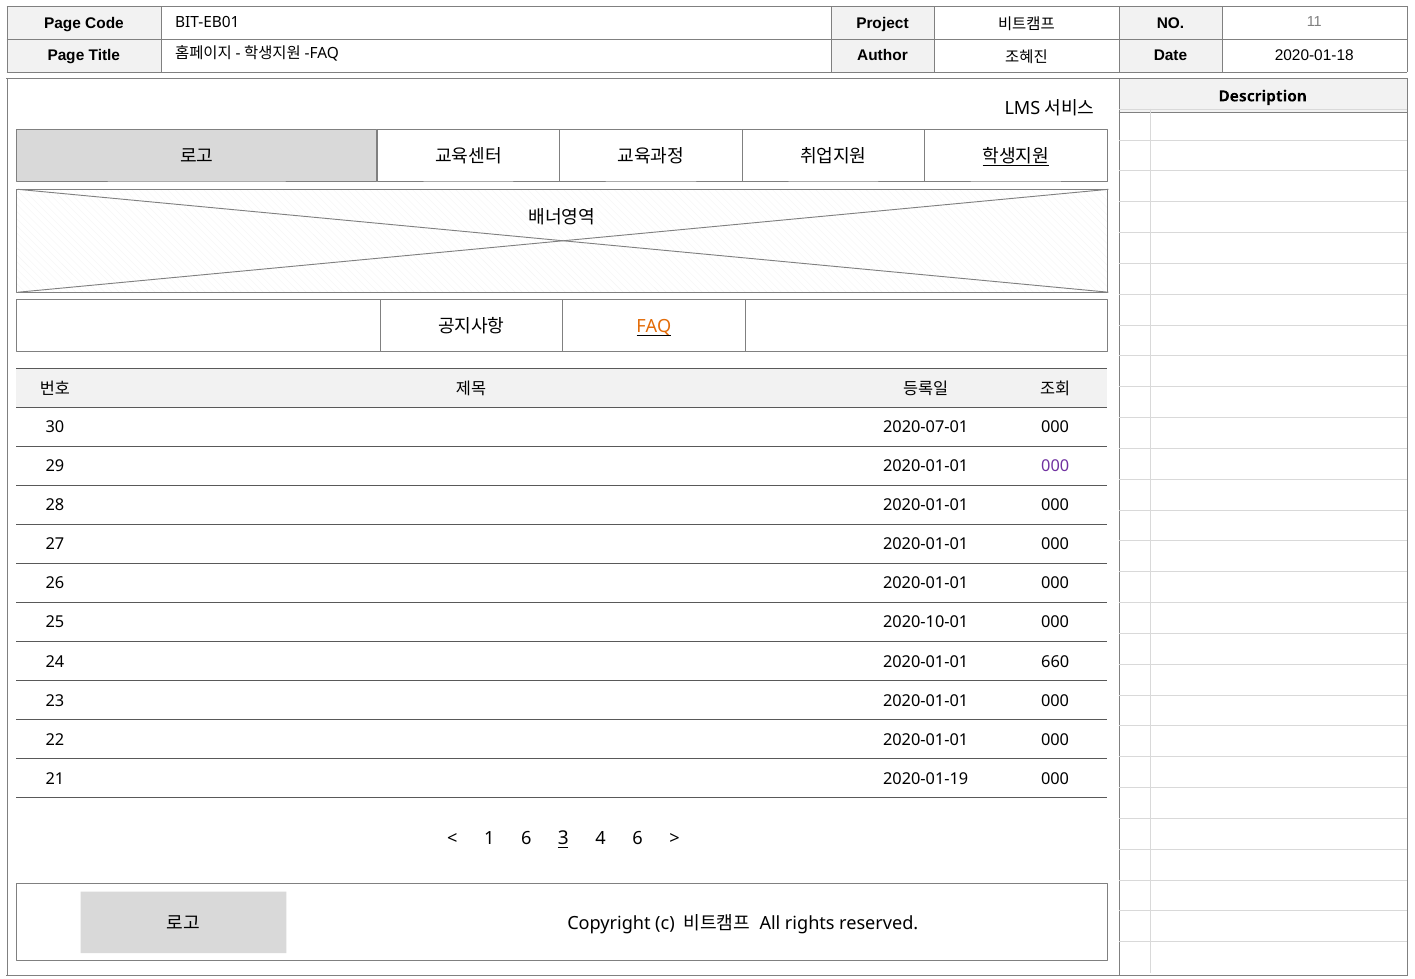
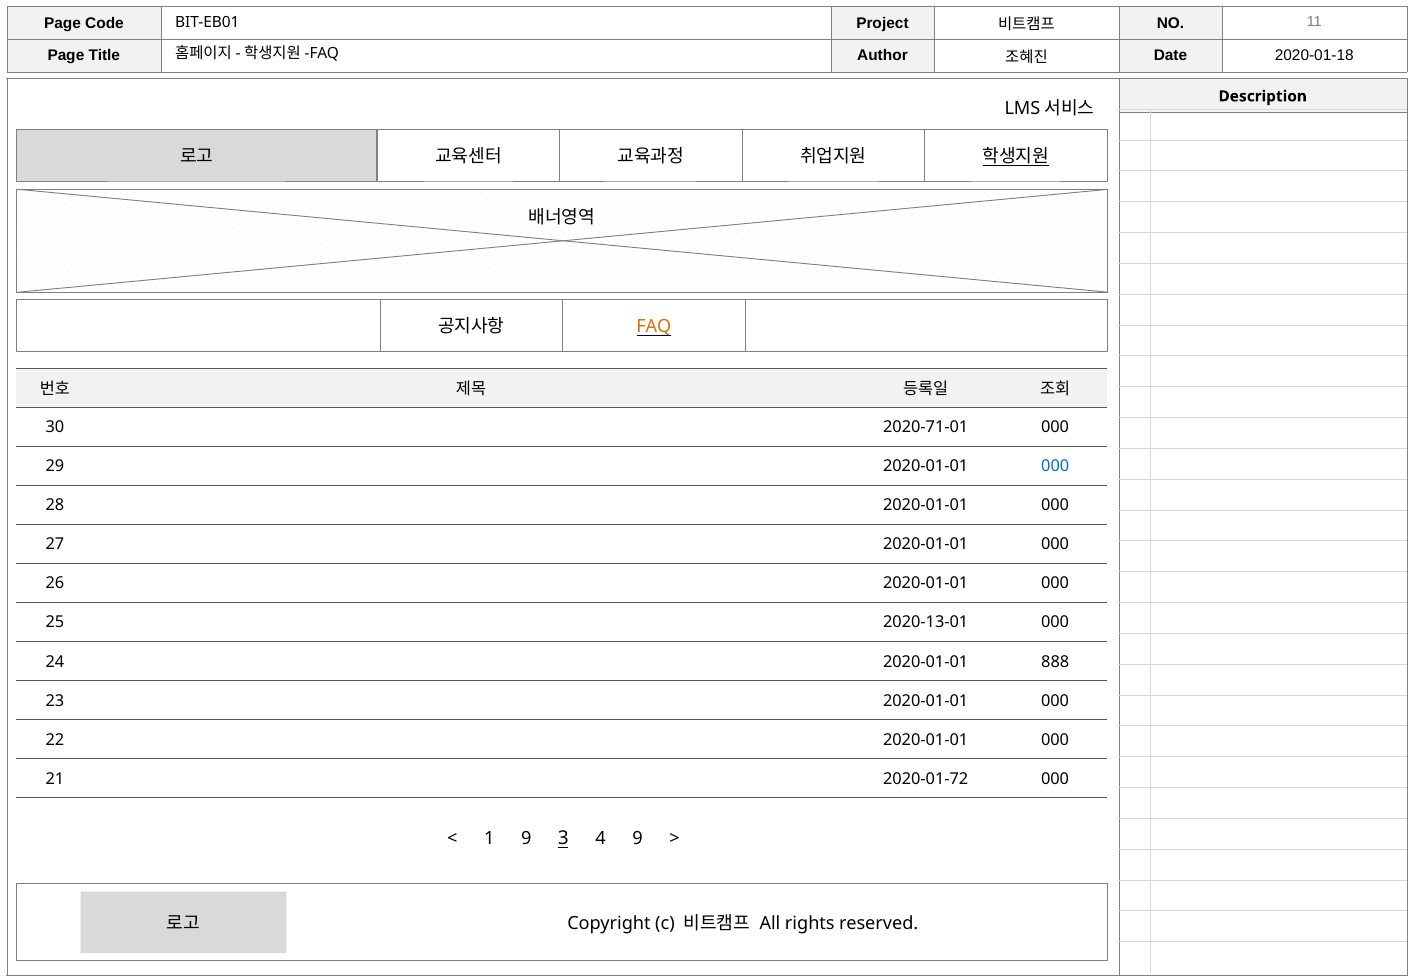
2020-07-01: 2020-07-01 -> 2020-71-01 (926, 428)
000 colour: purple -> blue (1055, 467)
2020-10-01: 2020-10-01 -> 2020-13-01 (926, 623)
660: 660 -> 888 (1055, 662)
2020-01-19: 2020-01-19 -> 2020-01-72 (926, 779)
1 6: 6 -> 9 (526, 839)
4 6: 6 -> 9 (638, 839)
